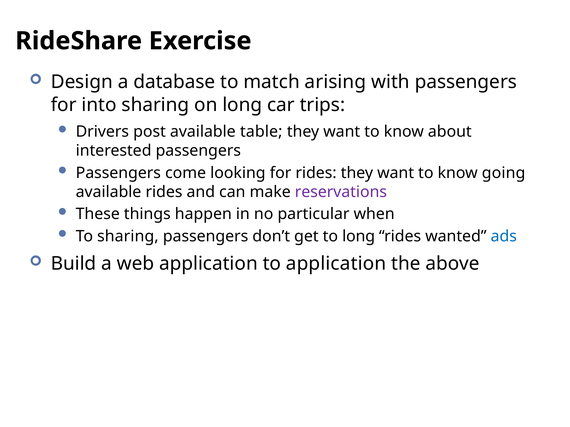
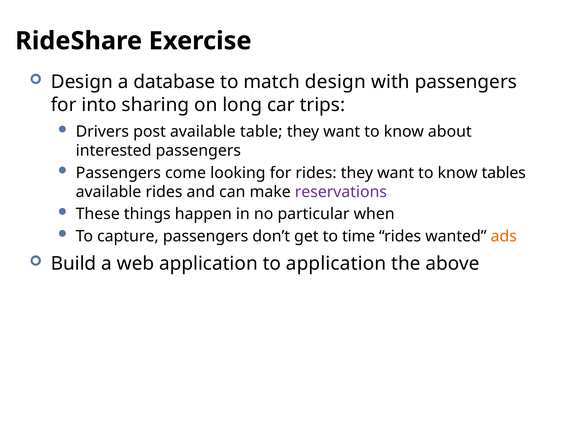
match arising: arising -> design (335, 82)
going: going -> tables (504, 173)
To sharing: sharing -> capture (128, 237)
to long: long -> time (359, 237)
ads colour: blue -> orange (504, 237)
